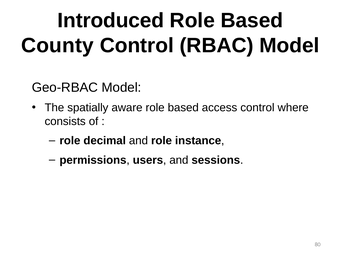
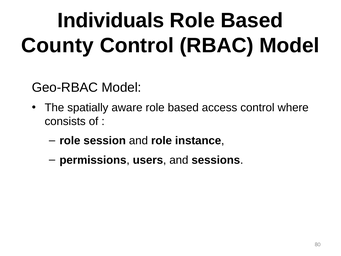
Introduced: Introduced -> Individuals (111, 21)
decimal: decimal -> session (105, 141)
